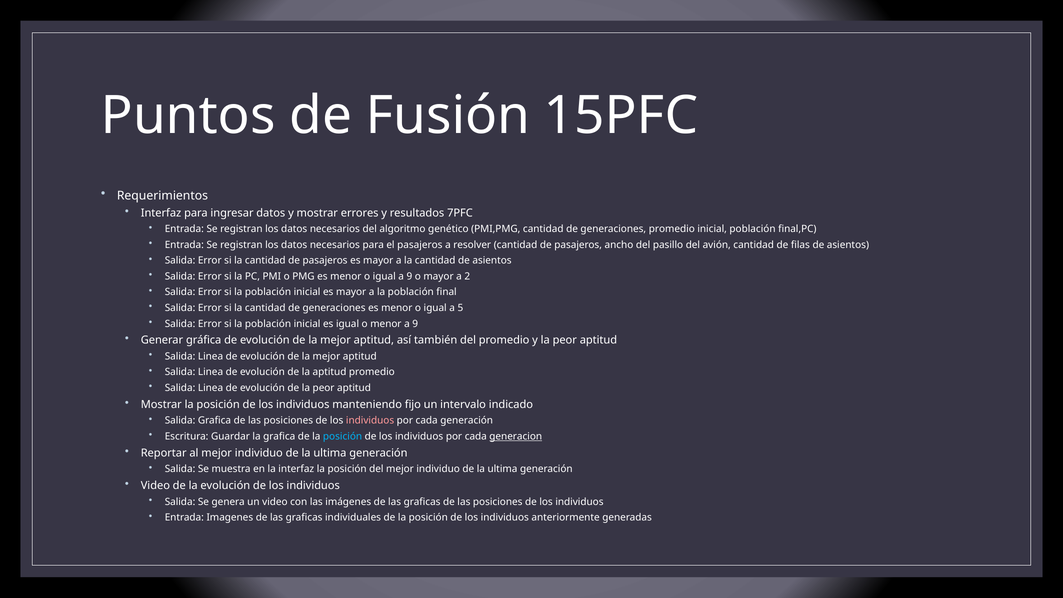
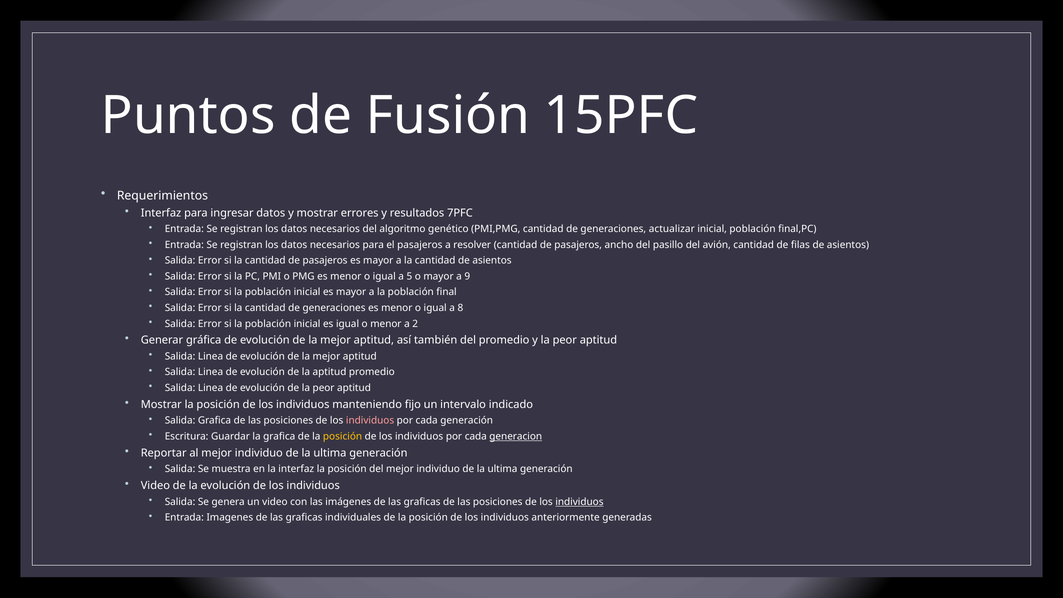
generaciones promedio: promedio -> actualizar (672, 229)
igual a 9: 9 -> 5 (409, 276)
2: 2 -> 9 (467, 276)
5: 5 -> 8 (460, 308)
menor a 9: 9 -> 2 (415, 324)
posición colour: light blue -> yellow (343, 436)
individuos underline: none -> present (579, 502)
